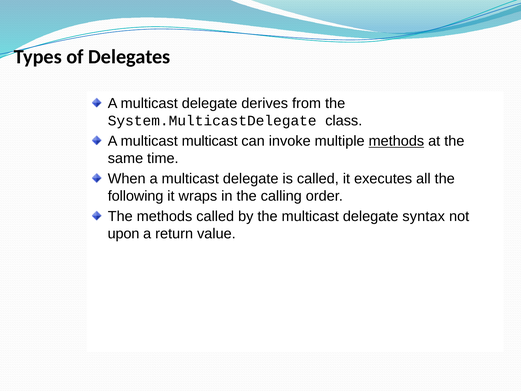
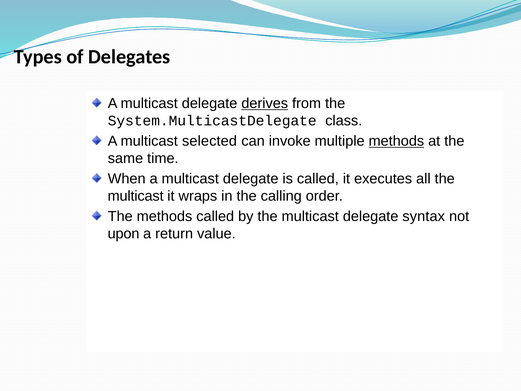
derives underline: none -> present (265, 103)
multicast multicast: multicast -> selected (209, 141)
following: following -> multicast (136, 196)
